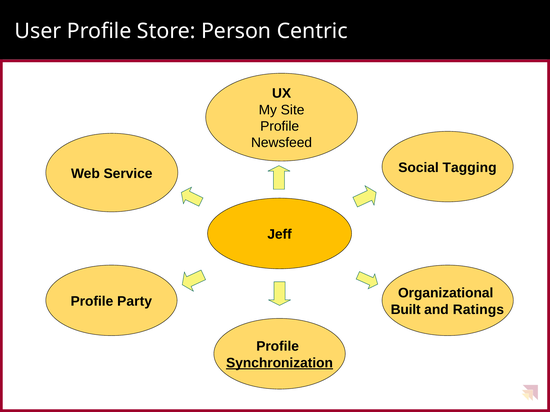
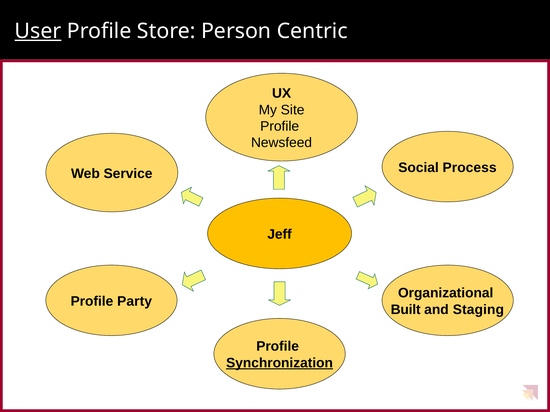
User underline: none -> present (38, 31)
Tagging: Tagging -> Process (470, 168)
Ratings: Ratings -> Staging (478, 310)
